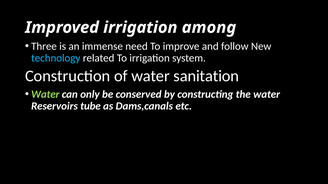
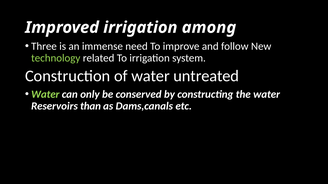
technology colour: light blue -> light green (56, 58)
sanitation: sanitation -> untreated (206, 76)
tube: tube -> than (91, 106)
